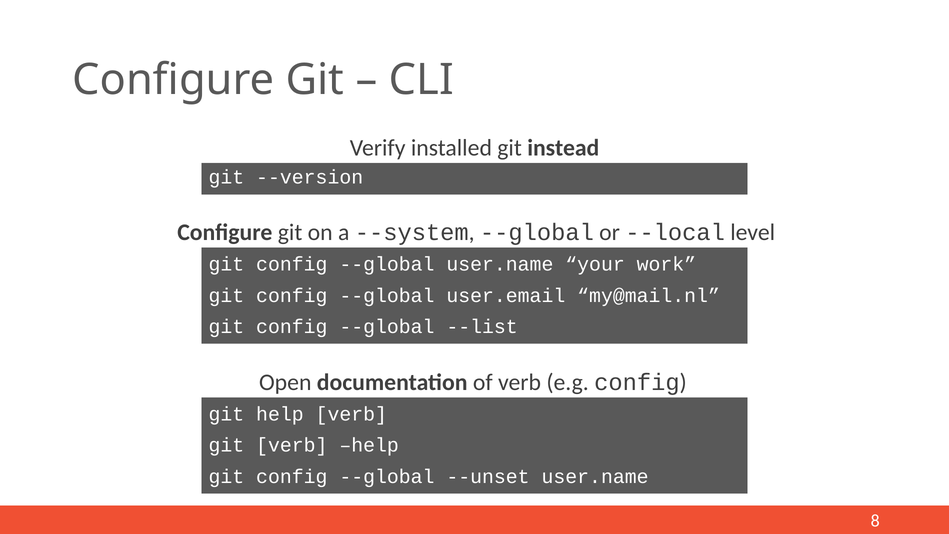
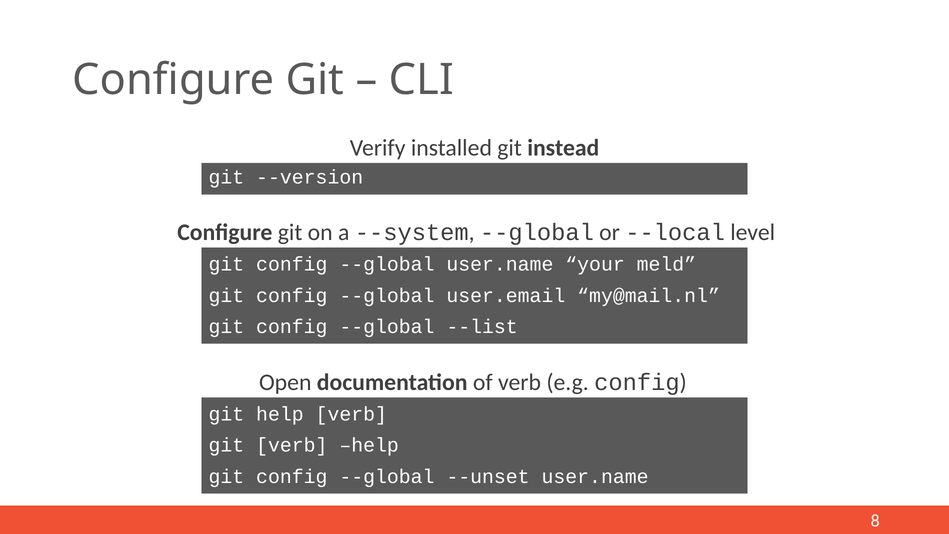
work: work -> meld (666, 264)
